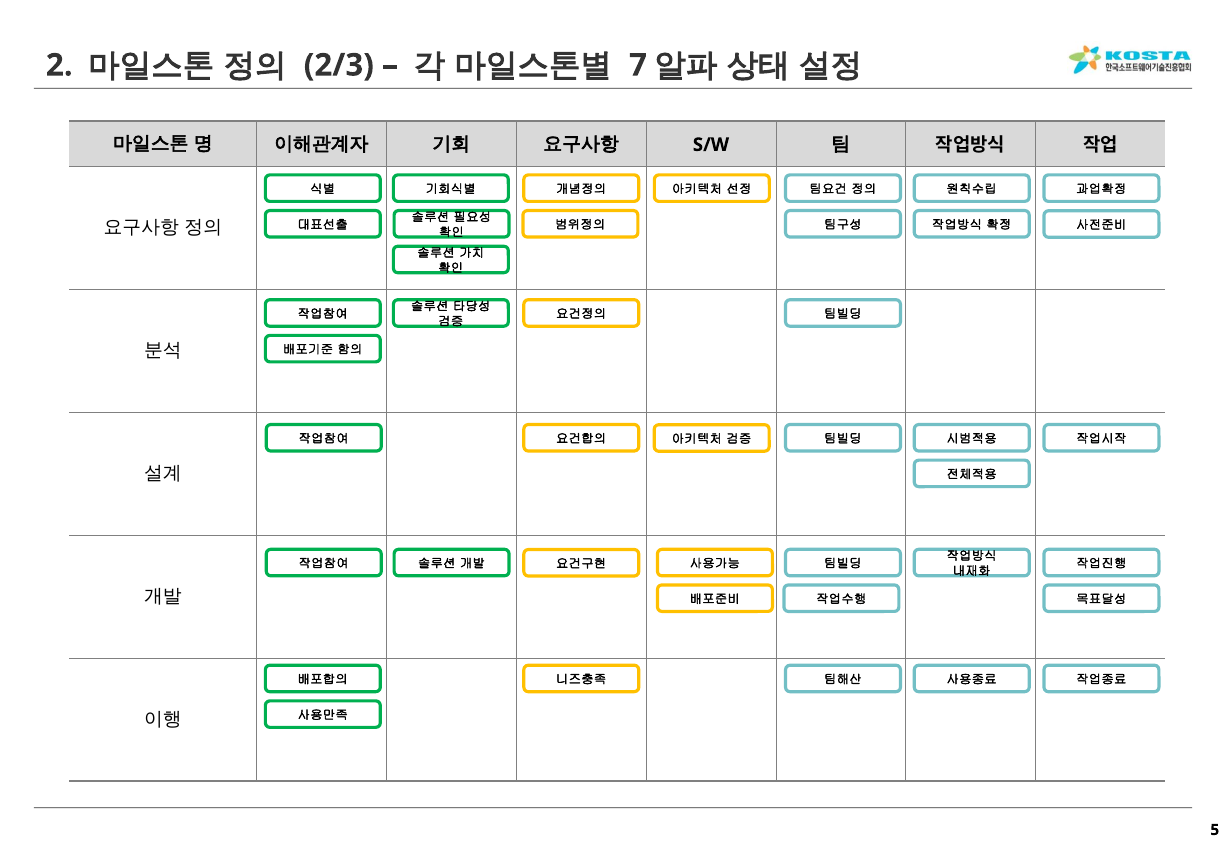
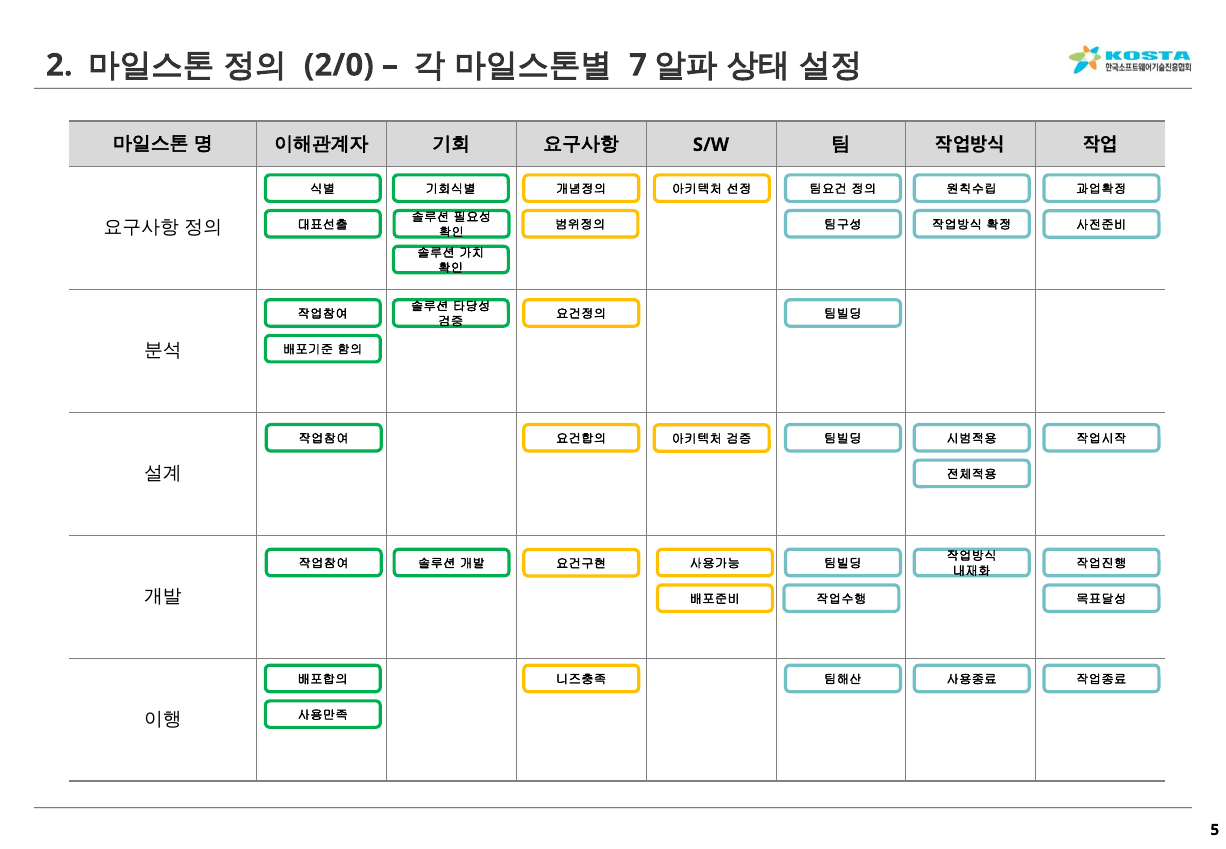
2/3: 2/3 -> 2/0 (339, 65)
